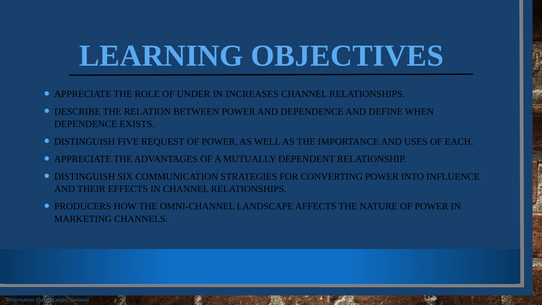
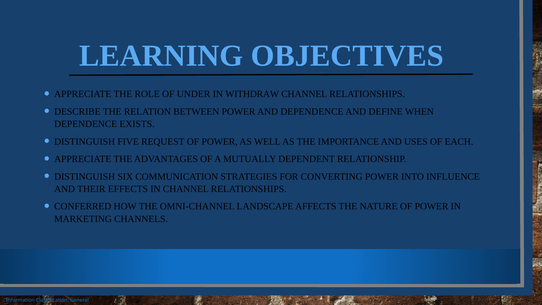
INCREASES: INCREASES -> WITHDRAW (252, 94)
PRODUCERS: PRODUCERS -> CONFERRED (83, 206)
